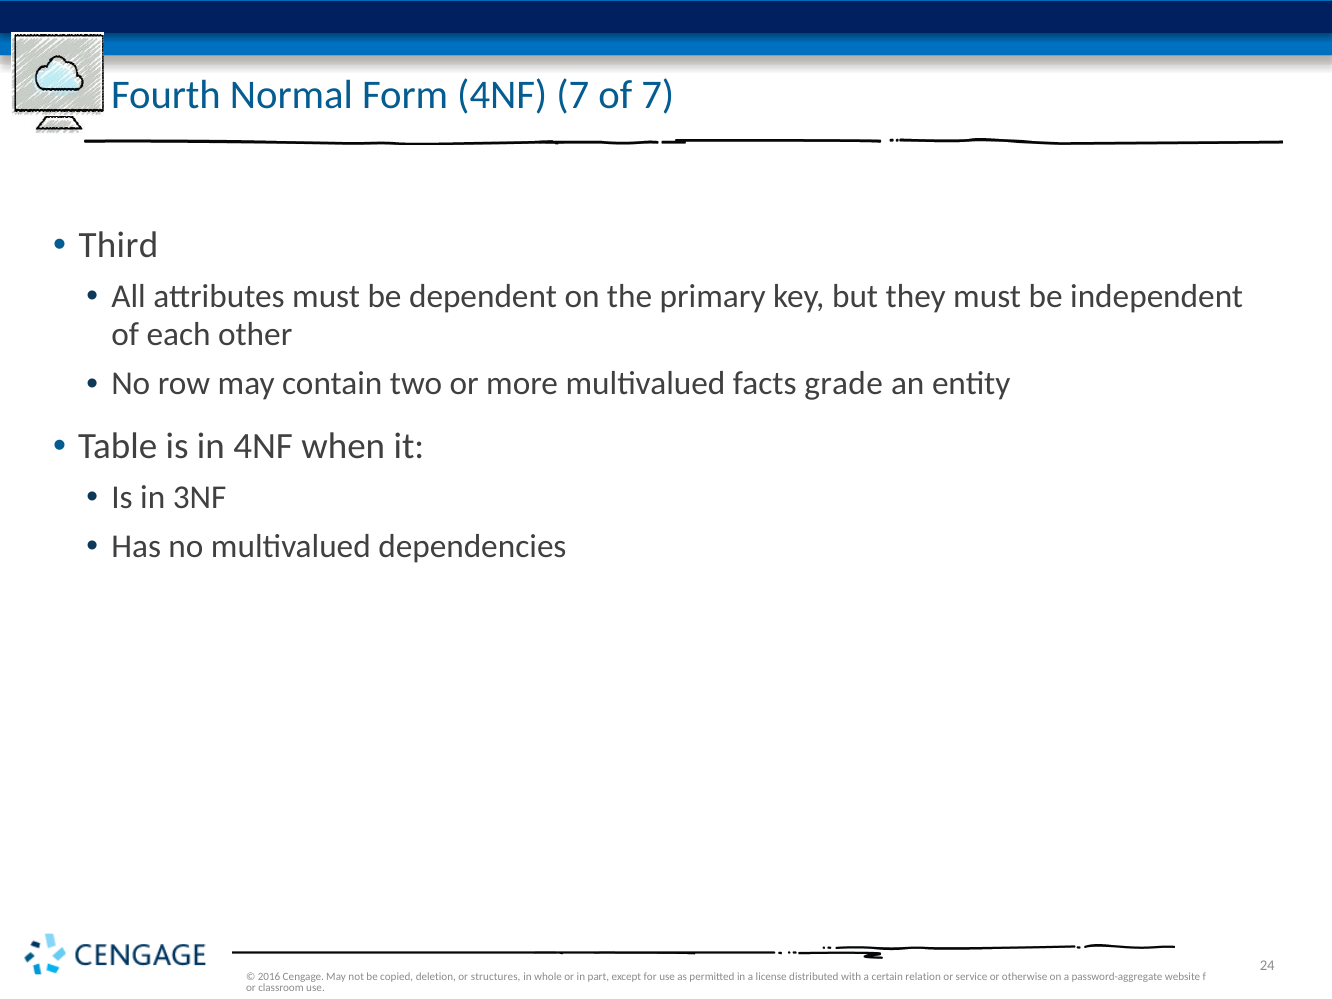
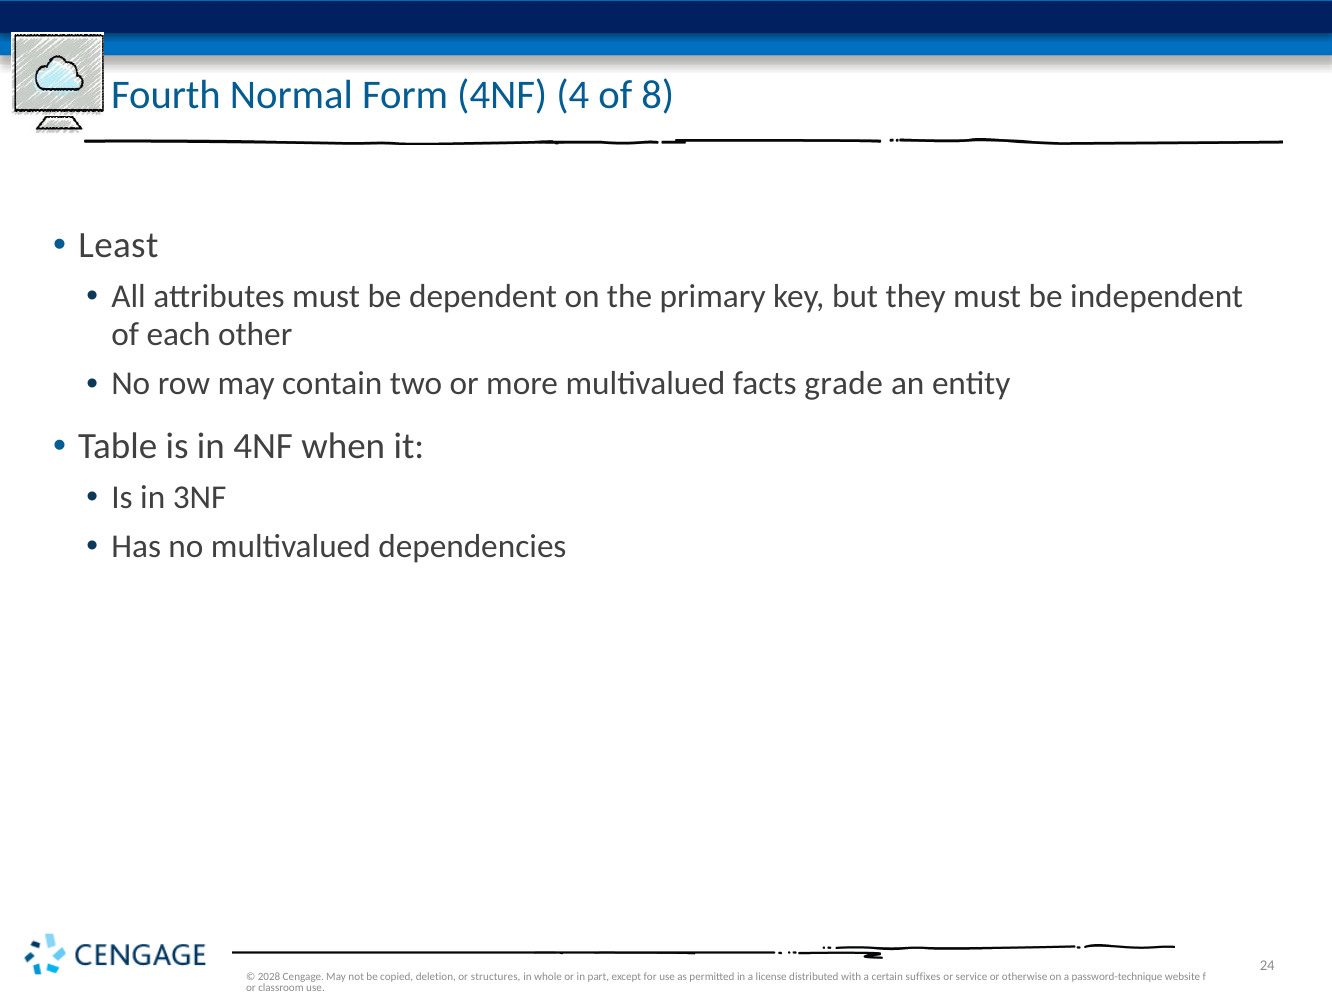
4NF 7: 7 -> 4 (573, 95)
of 7: 7 -> 8 (658, 95)
Third: Third -> Least (118, 246)
2016: 2016 -> 2028 (269, 977)
relation: relation -> suffixes (923, 977)
password-aggregate: password-aggregate -> password-technique (1117, 977)
